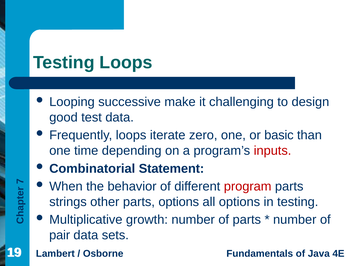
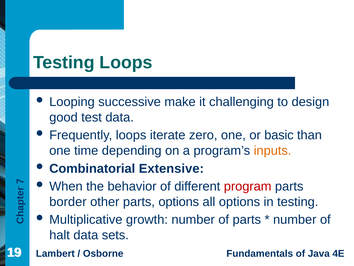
inputs colour: red -> orange (273, 150)
Statement: Statement -> Extensive (171, 168)
strings: strings -> border (68, 201)
pair: pair -> halt (60, 235)
